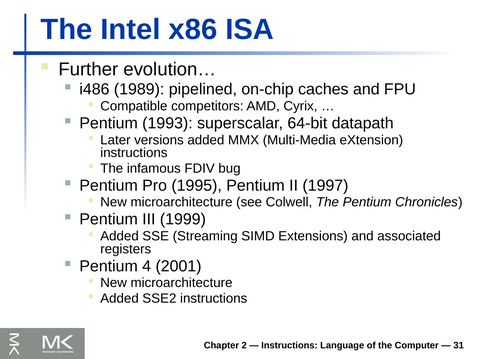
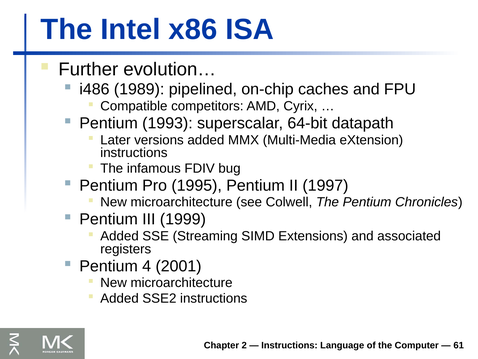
31: 31 -> 61 (459, 345)
